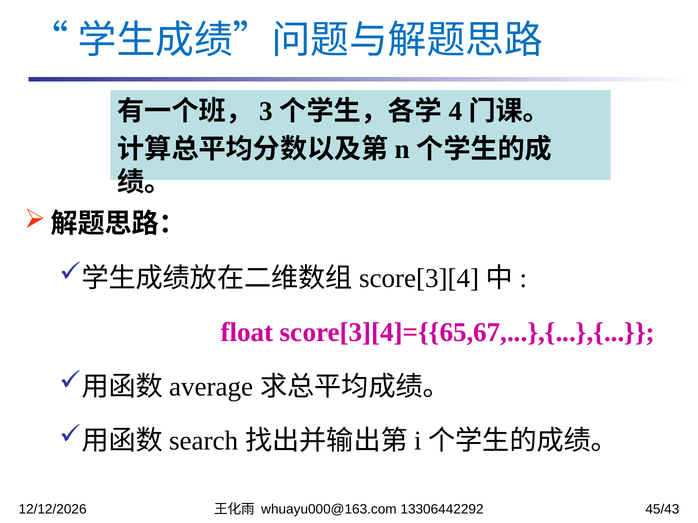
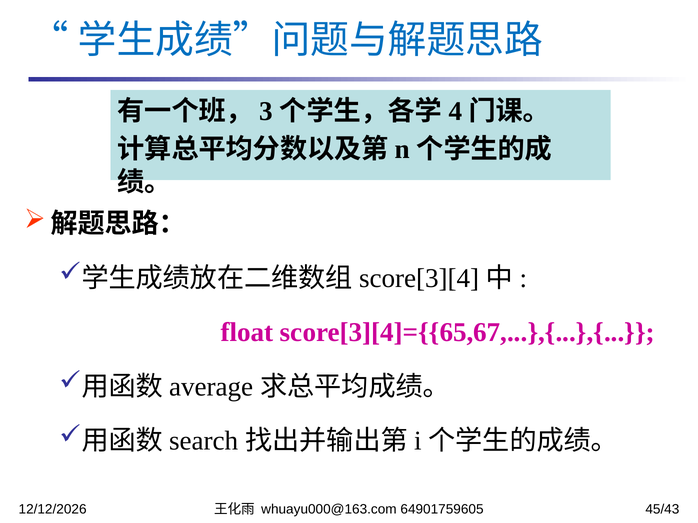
13306442292: 13306442292 -> 64901759605 (442, 510)
